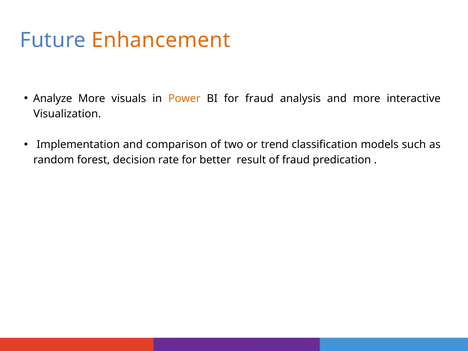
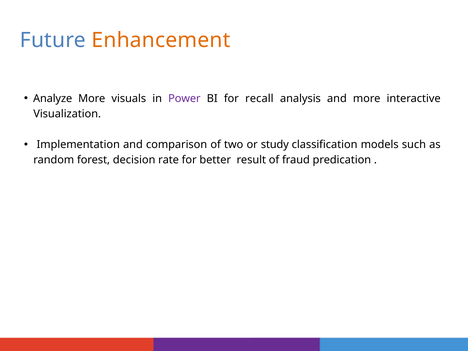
Power colour: orange -> purple (184, 99)
for fraud: fraud -> recall (259, 99)
trend: trend -> study (275, 145)
